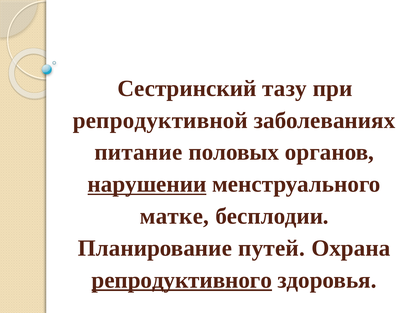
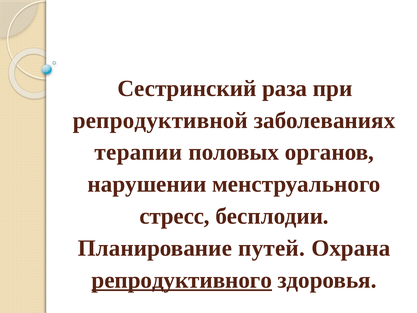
тазу: тазу -> раза (285, 88)
питание: питание -> терапии (138, 152)
нарушении underline: present -> none (147, 184)
матке: матке -> стресс (175, 216)
